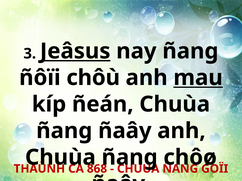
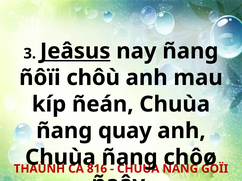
mau underline: present -> none (198, 78)
ñang ñaây: ñaây -> quay (125, 131)
868: 868 -> 816 (97, 169)
